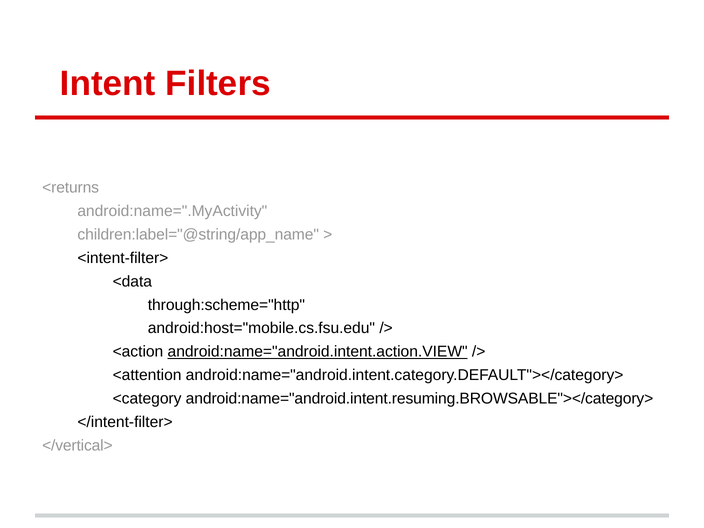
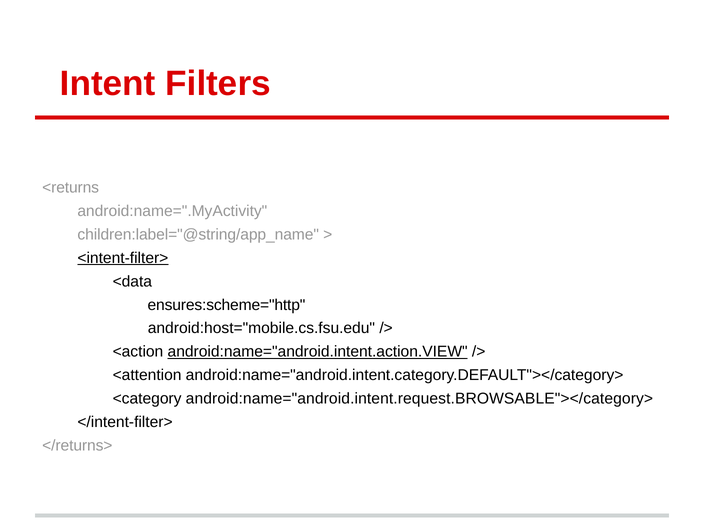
<intent-filter> underline: none -> present (123, 258)
through:scheme="http: through:scheme="http -> ensures:scheme="http (226, 305)
android:name="android.intent.resuming.BROWSABLE"></category>: android:name="android.intent.resuming.BROWSABLE"></category> -> android:name="android.intent.request.BROWSABLE"></category> (419, 399)
</vertical>: </vertical> -> </returns> (77, 446)
